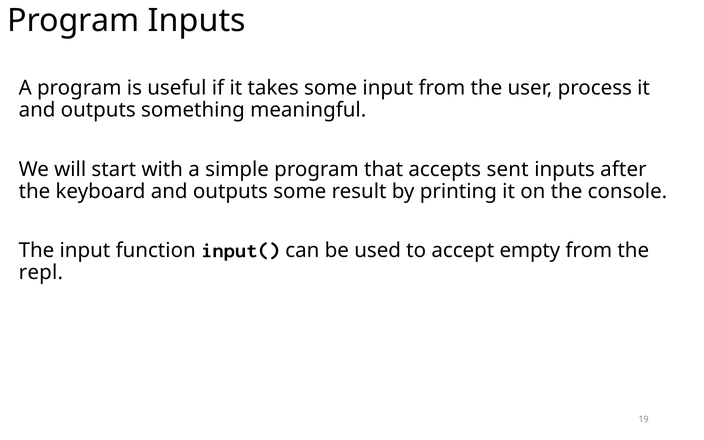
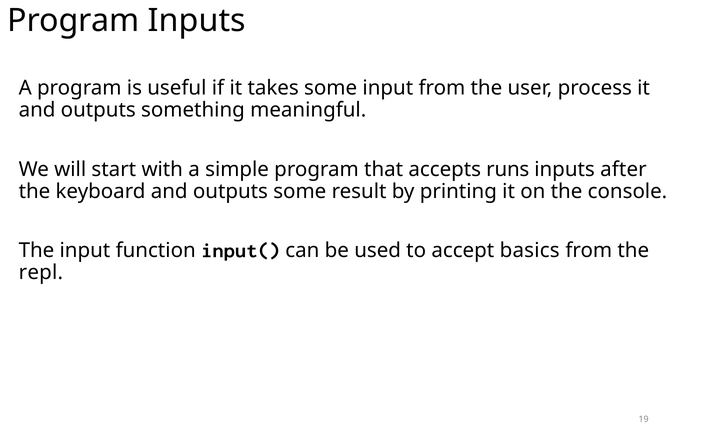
sent: sent -> runs (508, 169)
empty: empty -> basics (530, 250)
